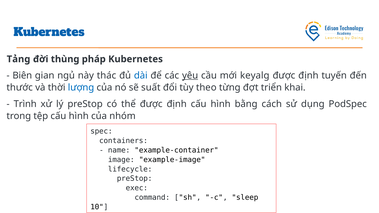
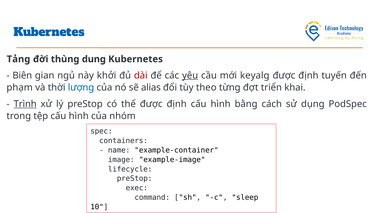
pháp: pháp -> dung (94, 59)
thác: thác -> khởi (107, 76)
dài colour: blue -> red (141, 76)
thước: thước -> phạm (20, 88)
suất: suất -> alias (151, 88)
Trình underline: none -> present (25, 104)
